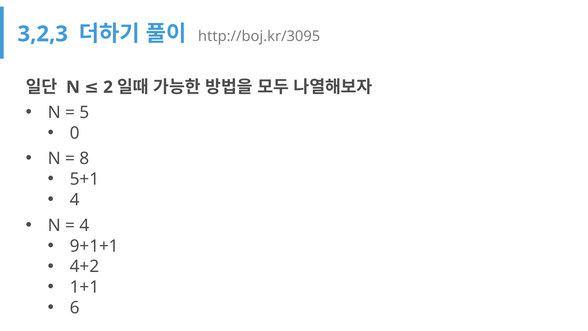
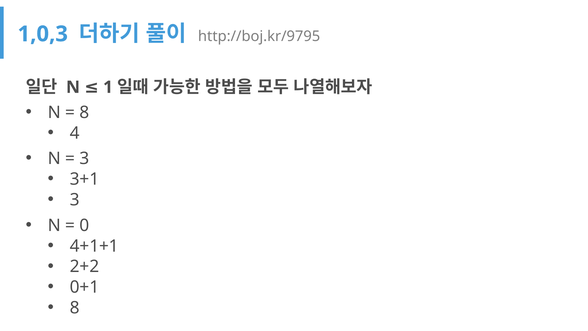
3,2,3: 3,2,3 -> 1,0,3 (43, 34)
http://boj.kr/3095: http://boj.kr/3095 -> http://boj.kr/9795 (259, 36)
2: 2 -> 1 (108, 87)
5: 5 -> 8 (84, 112)
0: 0 -> 4 (75, 133)
8: 8 -> 3 (84, 158)
5+1: 5+1 -> 3+1 (84, 179)
4: 4 -> 3 (75, 200)
4: 4 -> 0 (84, 225)
9+1+1: 9+1+1 -> 4+1+1 (94, 246)
4+2: 4+2 -> 2+2 (84, 266)
1+1: 1+1 -> 0+1 (84, 287)
6: 6 -> 8 (75, 308)
